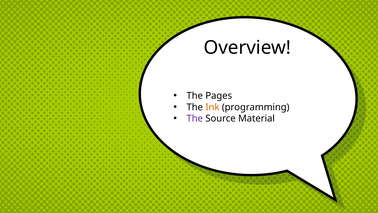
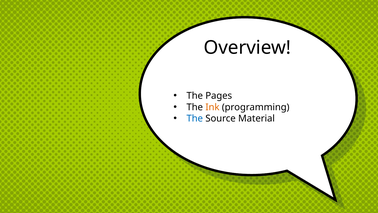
The colour: purple -> blue (195, 118)
